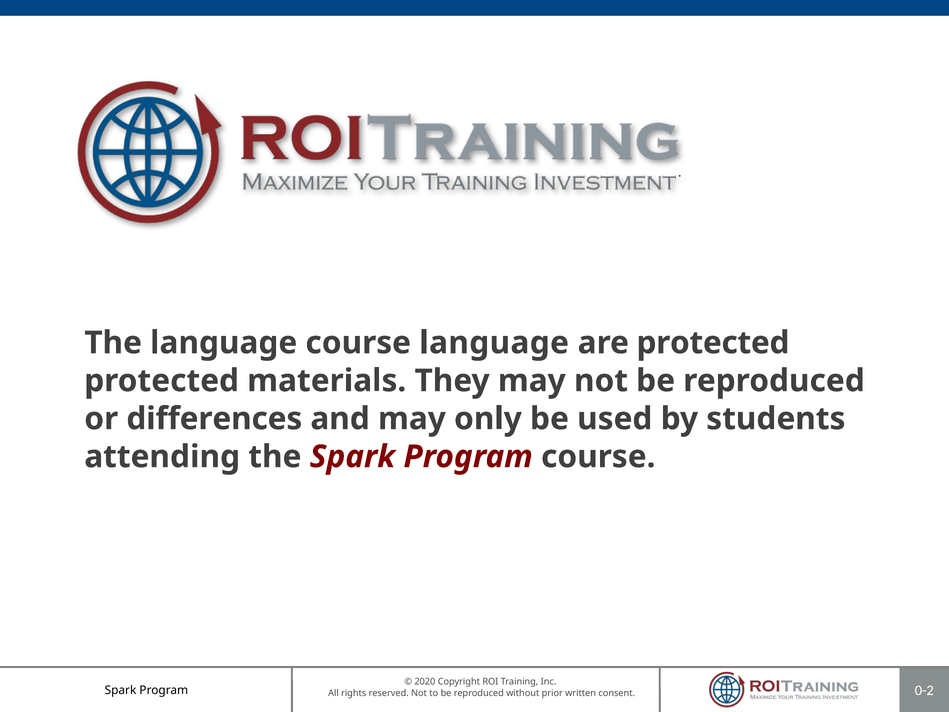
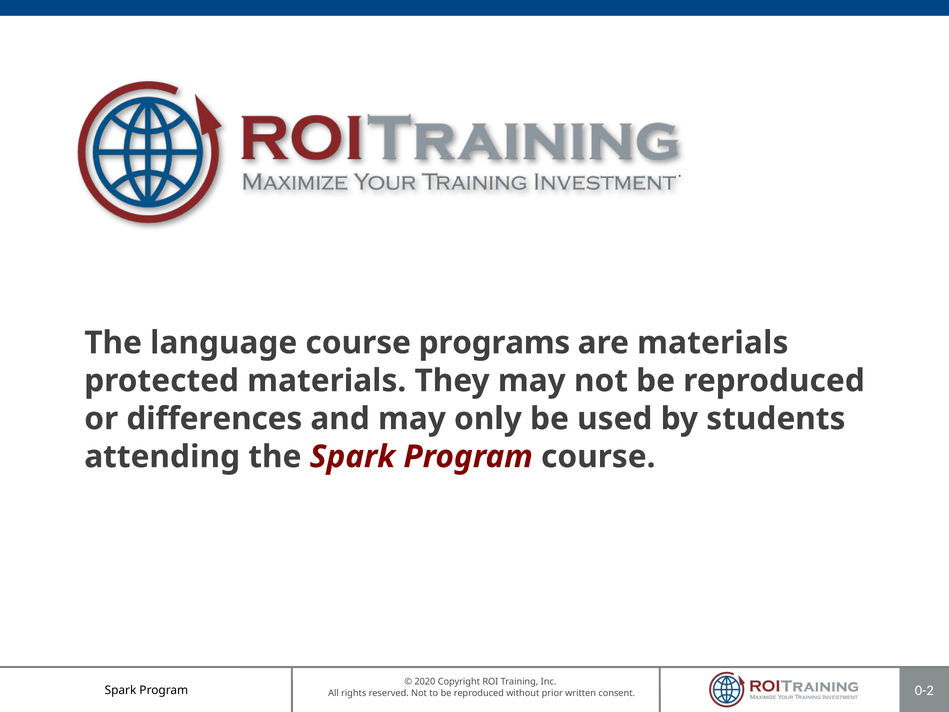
course language: language -> programs (494, 343)
are protected: protected -> materials (713, 343)
